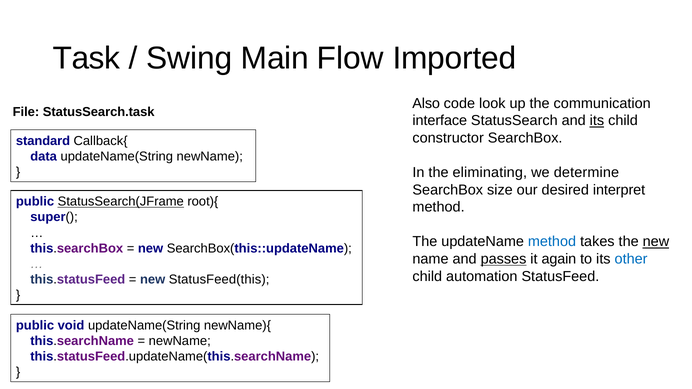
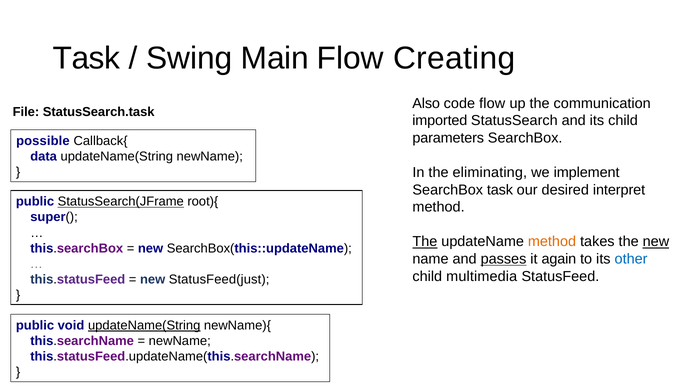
Imported: Imported -> Creating (454, 58)
code look: look -> flow (492, 103)
interface: interface -> imported (440, 121)
its underline: present -> none (597, 121)
constructor: constructor -> parameters (448, 138)
standard: standard -> possible (43, 141)
determine: determine -> implement (587, 173)
SearchBox size: size -> task (500, 190)
The underline: none -> present (425, 242)
method colour: blue -> orange (552, 242)
automation: automation -> multimedia (482, 276)
StatusFeed(this: StatusFeed(this -> StatusFeed(just (219, 280)
updateName(String underline: none -> present (144, 326)
